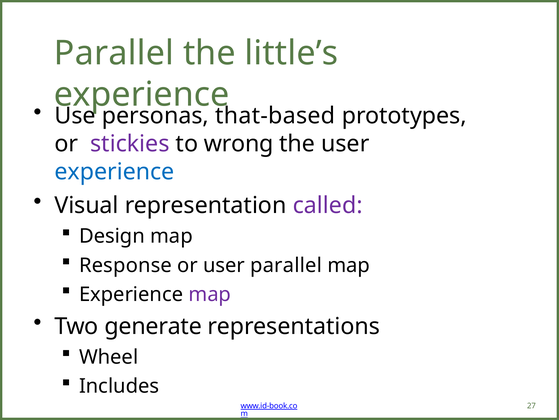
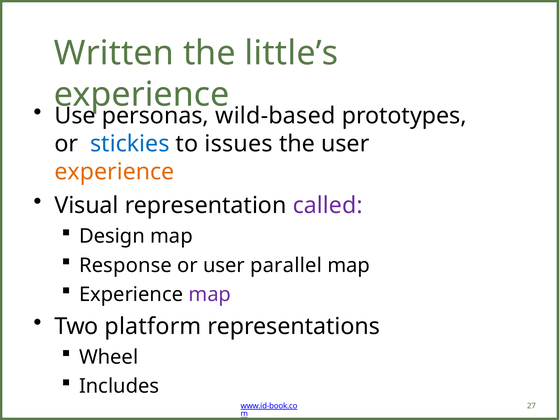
Parallel: Parallel -> Written (114, 53)
that-based: that-based -> wild-based (275, 116)
stickies colour: purple -> blue (130, 144)
wrong: wrong -> issues (239, 144)
experience colour: blue -> orange (114, 171)
generate: generate -> platform (153, 326)
